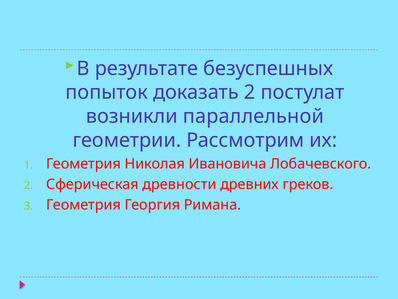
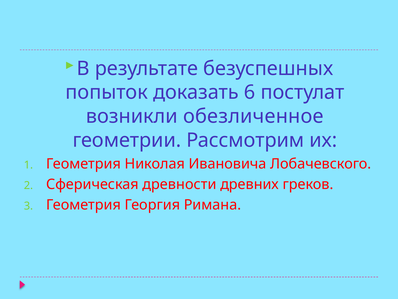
доказать 2: 2 -> 6 (250, 92)
параллельной: параллельной -> обезличенное (253, 116)
